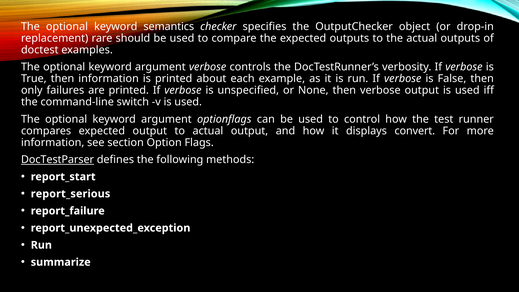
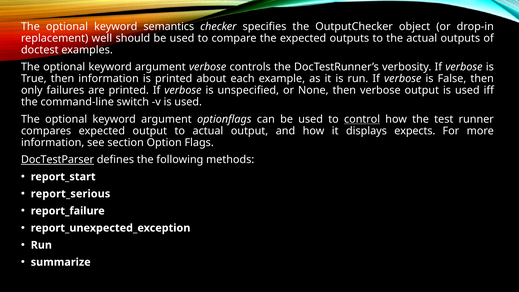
rare: rare -> well (102, 38)
control underline: none -> present (362, 119)
convert: convert -> expects (415, 131)
